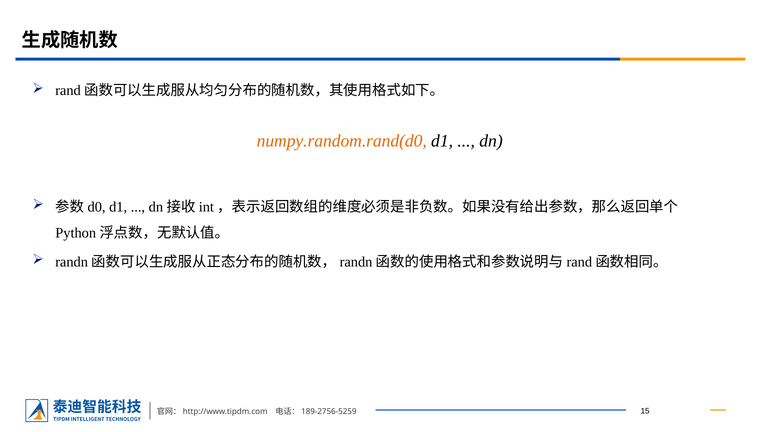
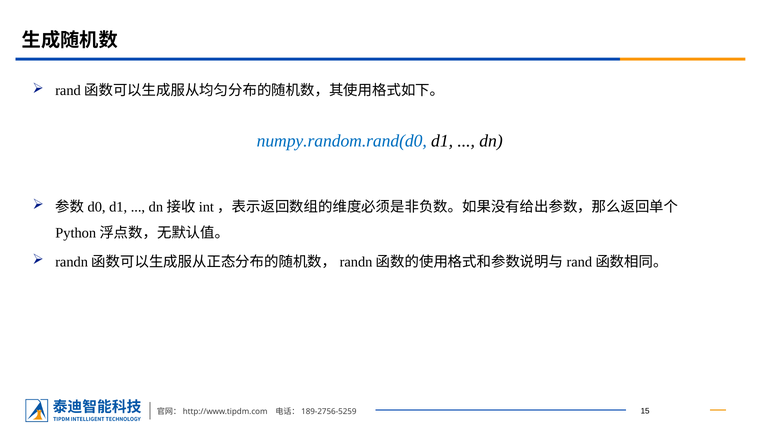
numpy.random.rand(d0 colour: orange -> blue (342, 141)
